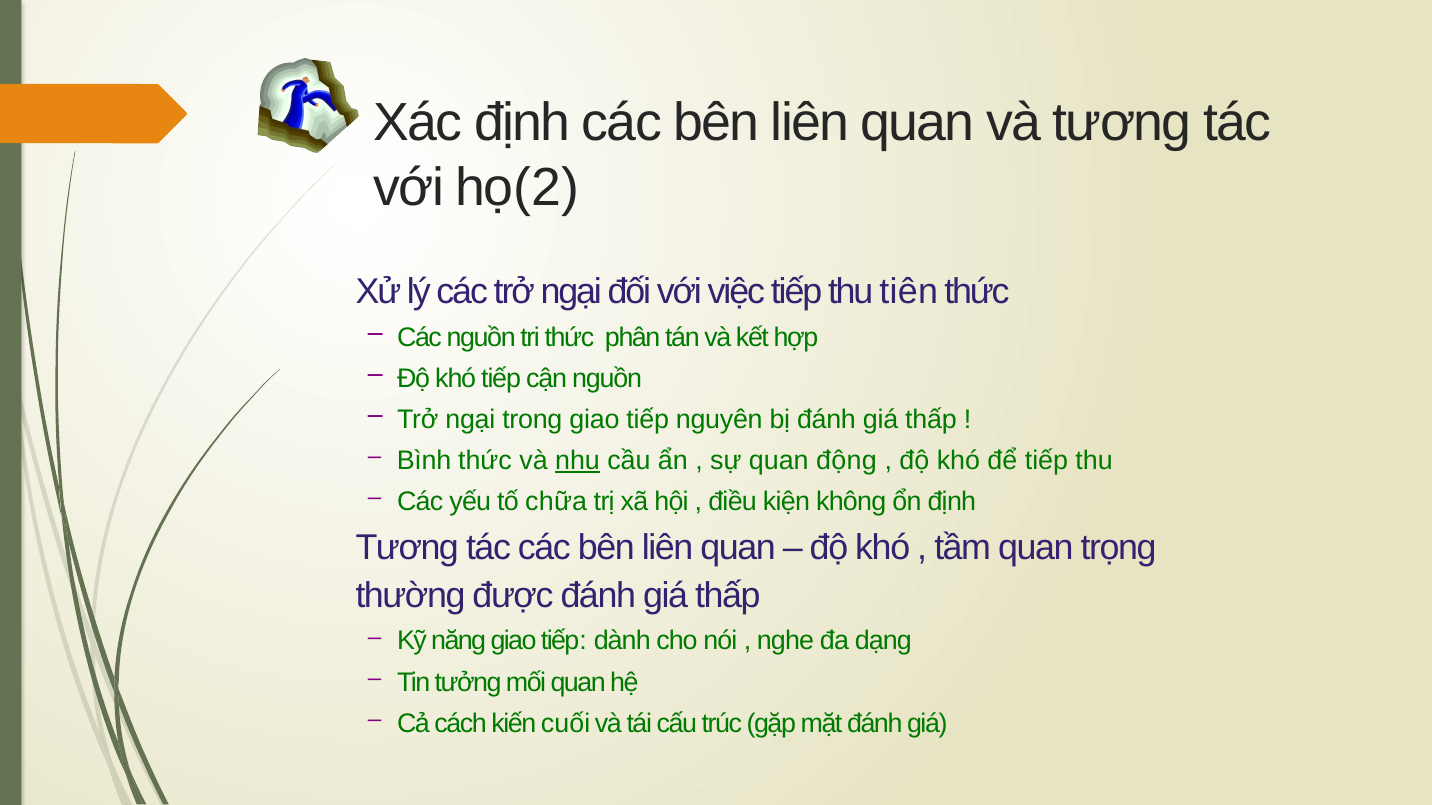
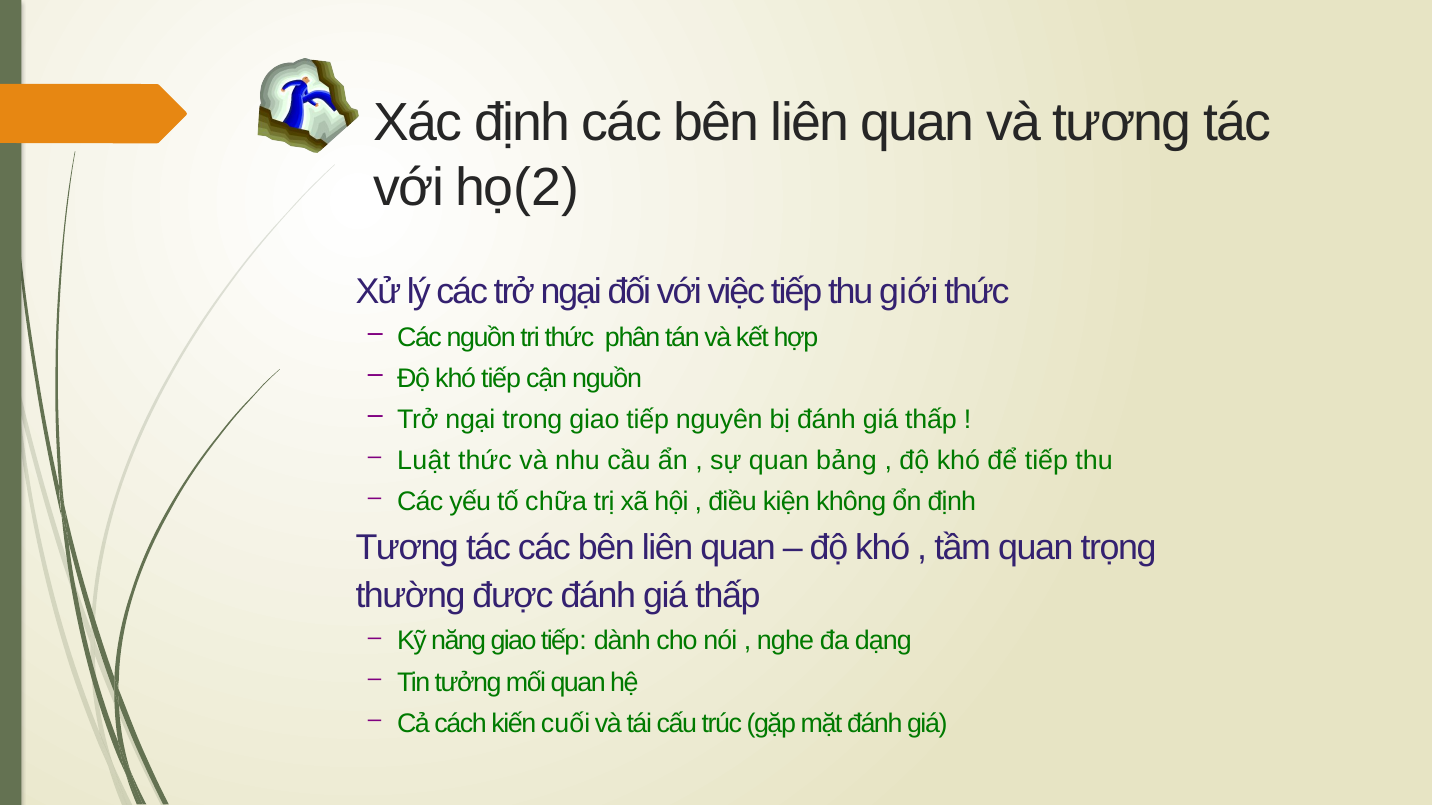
tiên: tiên -> giới (909, 292)
Bình: Bình -> Luật (424, 461)
nhu underline: present -> none (578, 461)
động: động -> bảng (846, 461)
